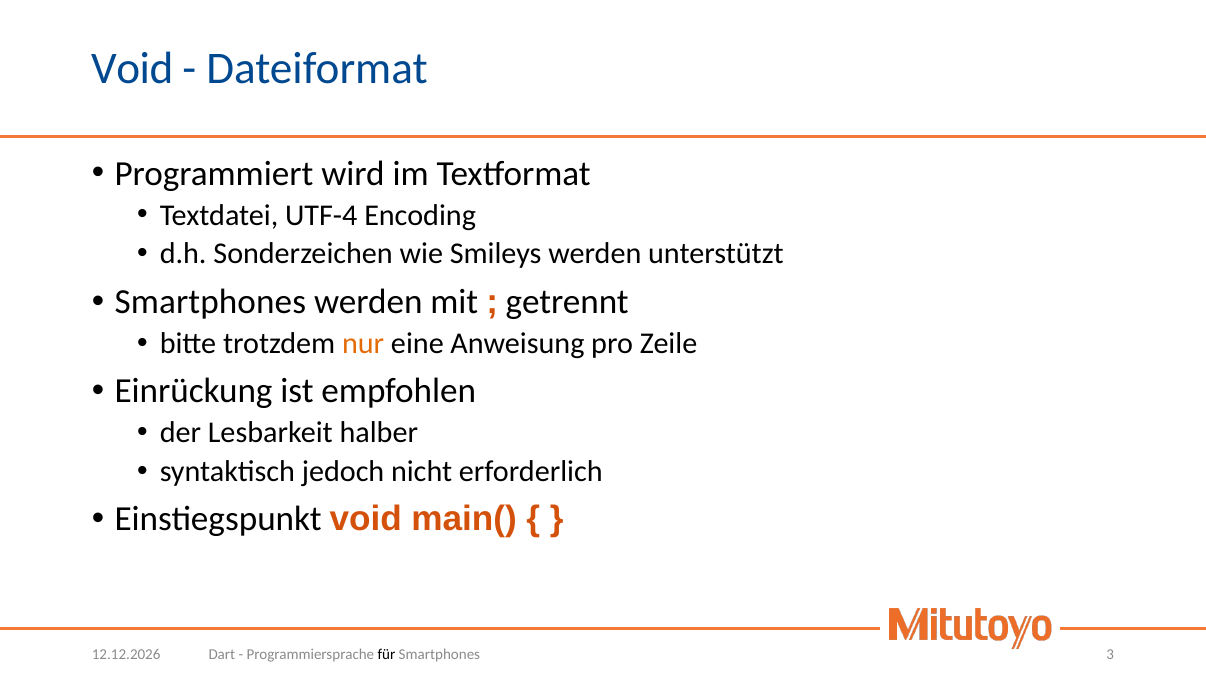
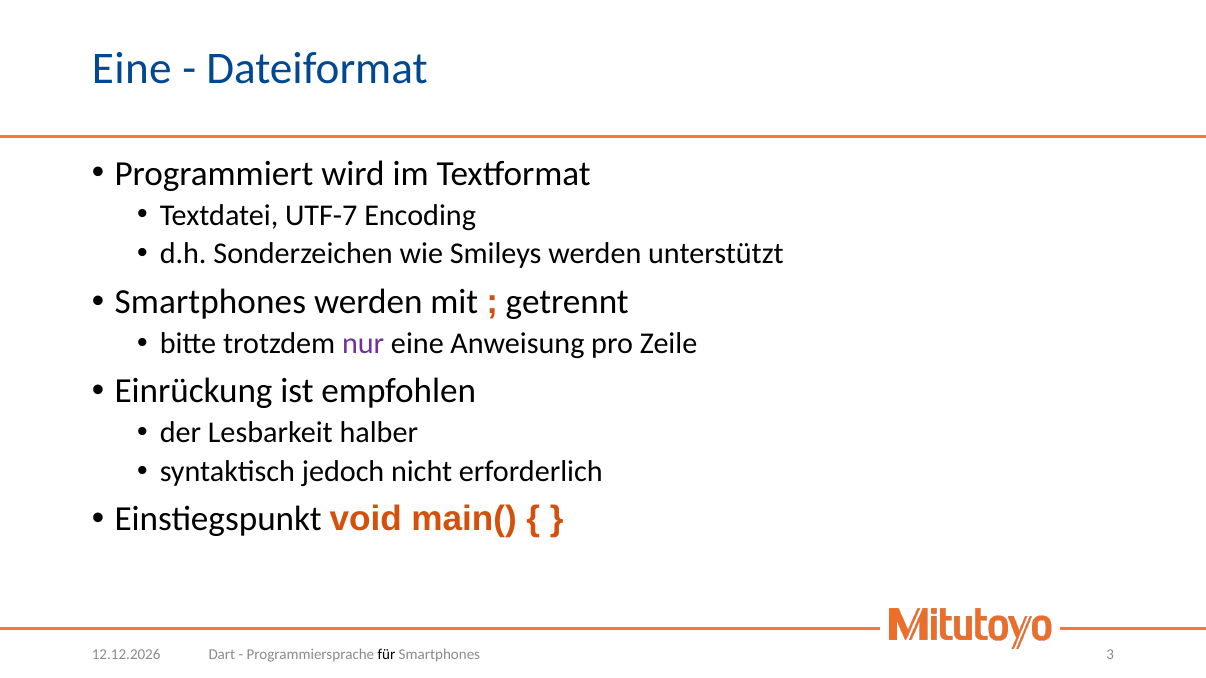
Void: Void -> Eine (132, 68)
UTF-4: UTF-4 -> UTF-7 (321, 215)
nur colour: orange -> purple (363, 344)
